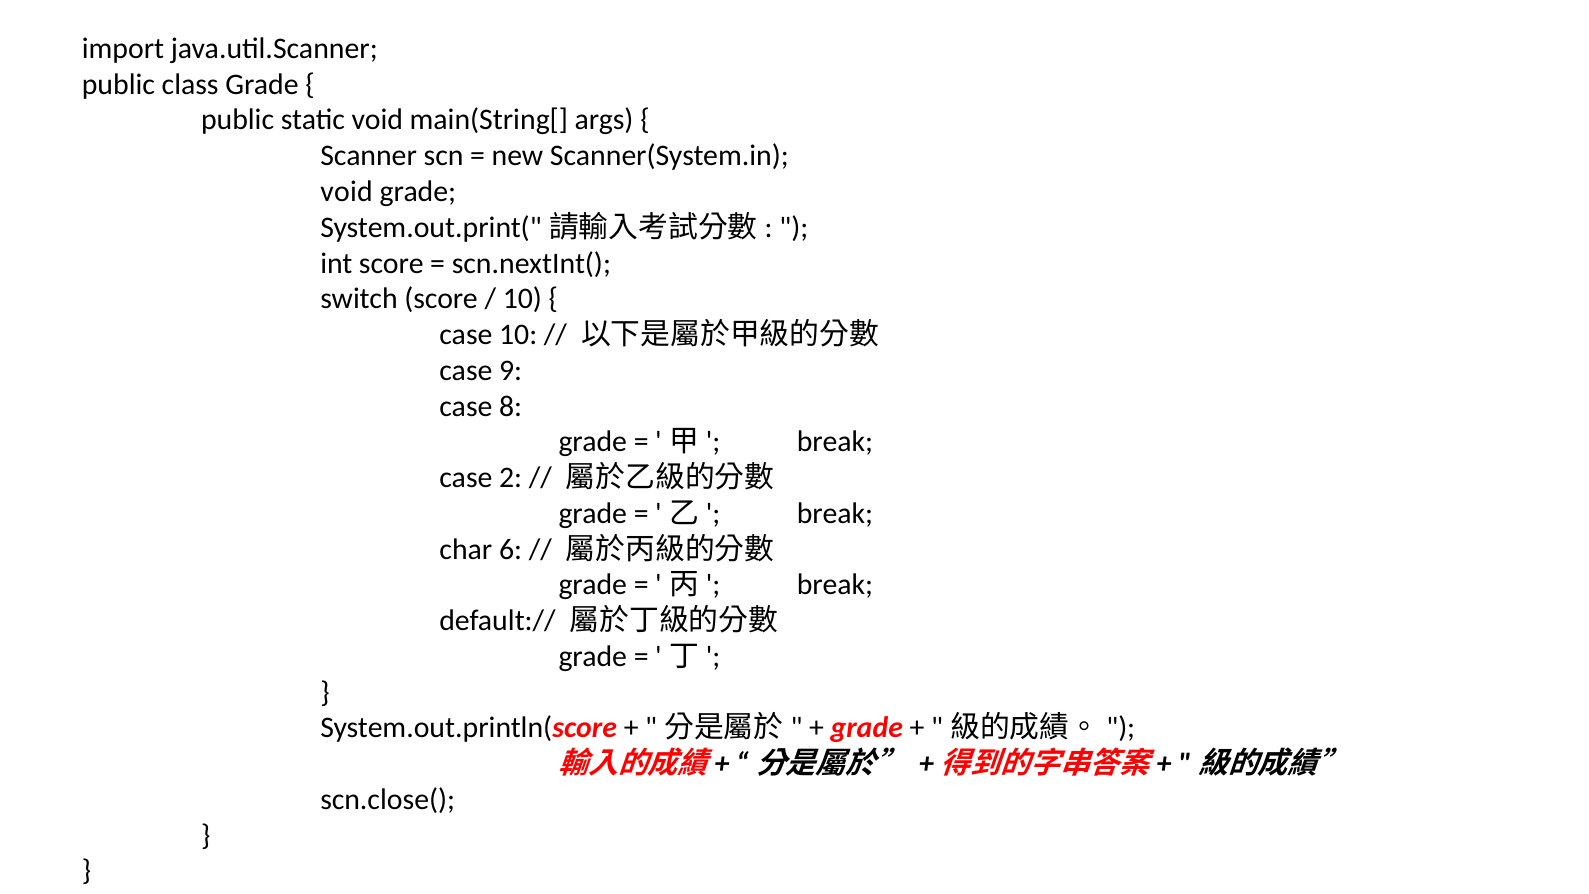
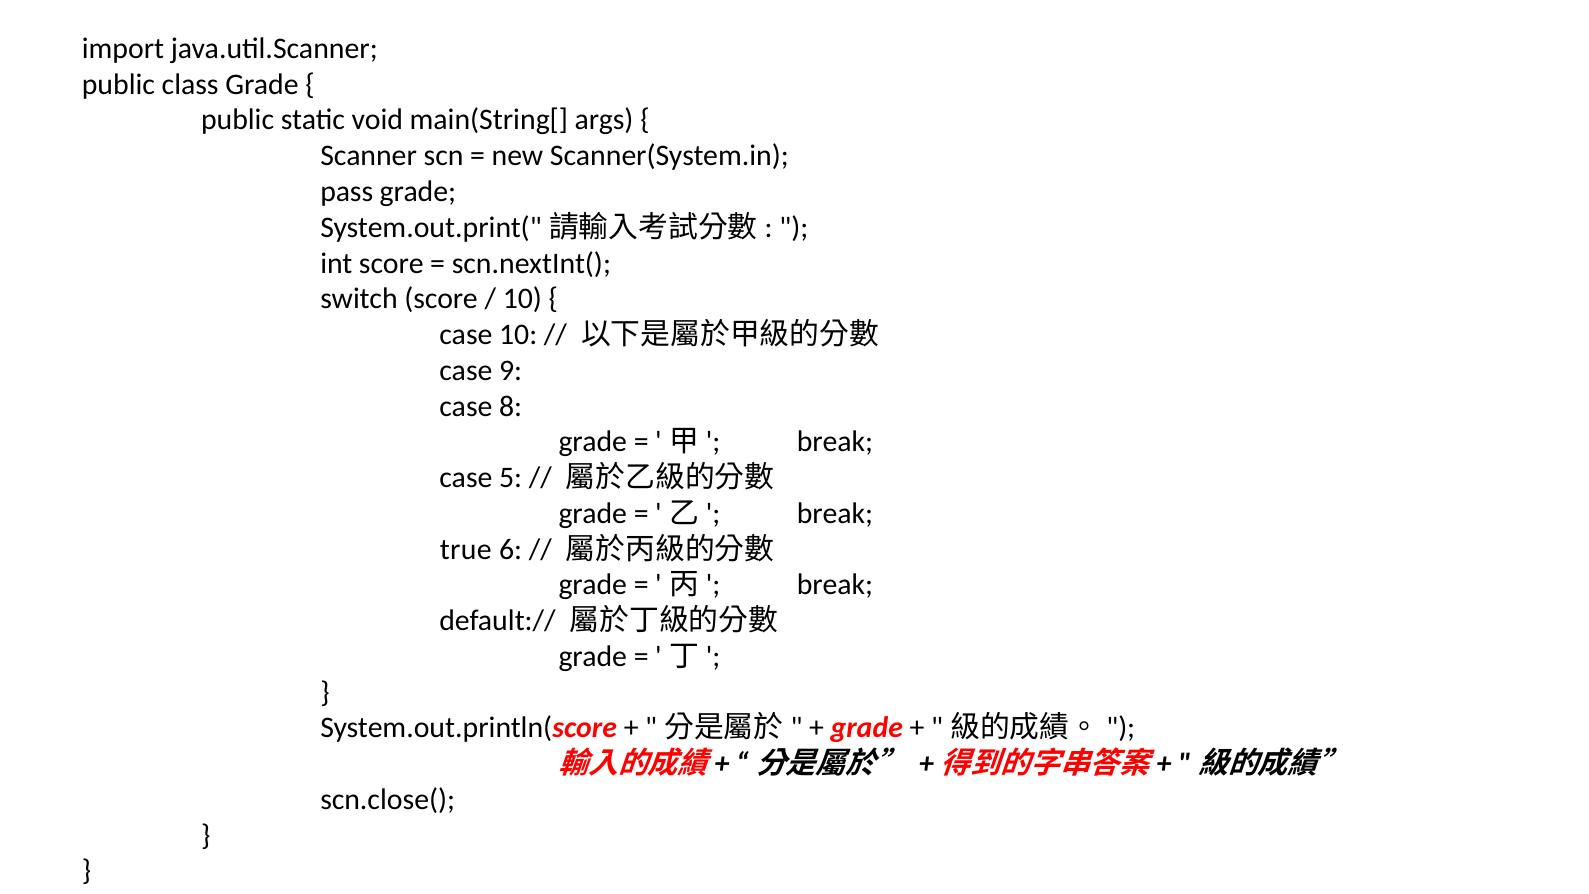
void: void -> pass (347, 192)
2: 2 -> 5 (511, 478)
char: char -> true (466, 549)
